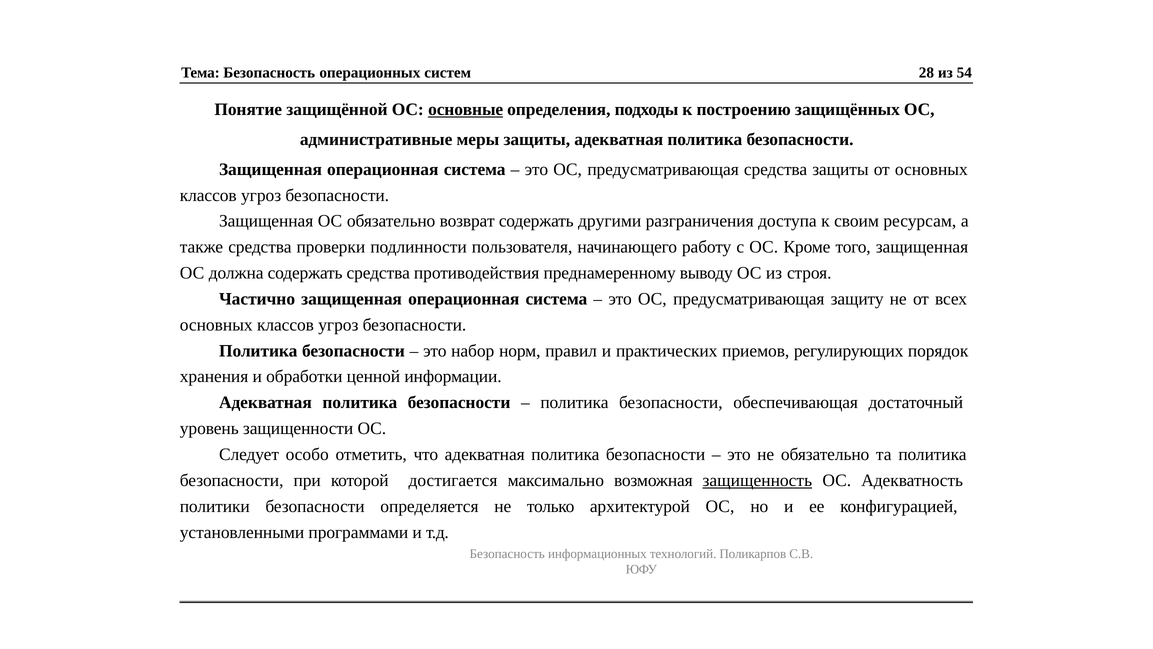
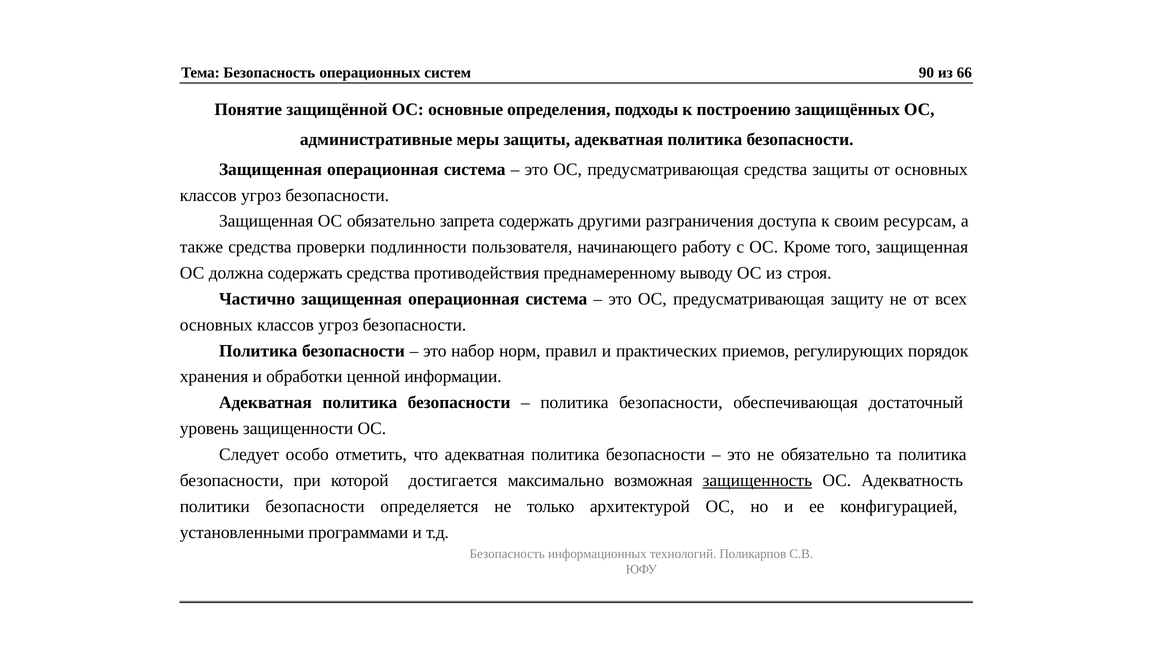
28: 28 -> 90 (926, 73)
54: 54 -> 66 (964, 73)
основные underline: present -> none (466, 109)
возврат: возврат -> запрета (467, 221)
